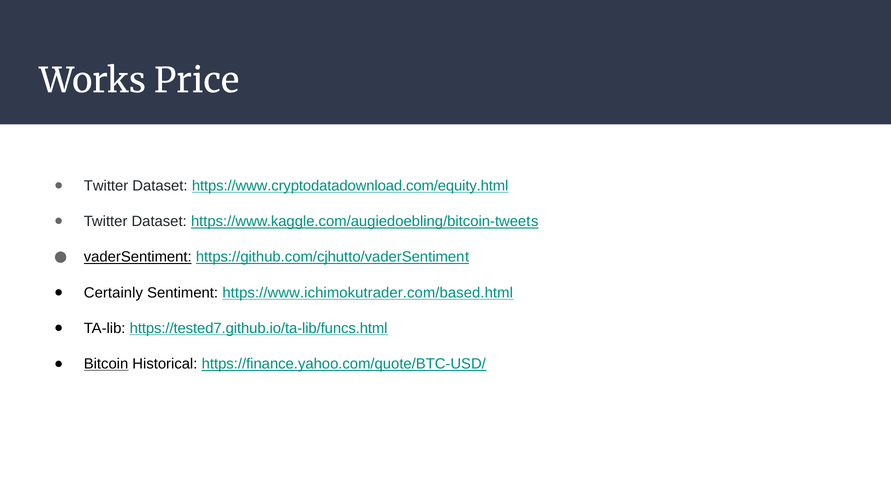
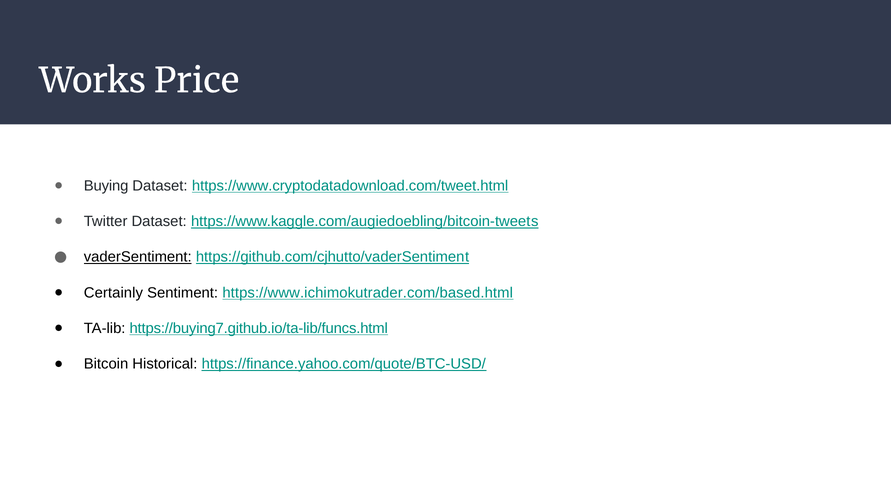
Twitter: Twitter -> Buying (106, 186)
https://www.cryptodatadownload.com/equity.html: https://www.cryptodatadownload.com/equity.html -> https://www.cryptodatadownload.com/tweet.html (350, 186)
https://tested7.github.io/ta-lib/funcs.html: https://tested7.github.io/ta-lib/funcs.html -> https://buying7.github.io/ta-lib/funcs.html (259, 328)
Bitcoin underline: present -> none (106, 364)
